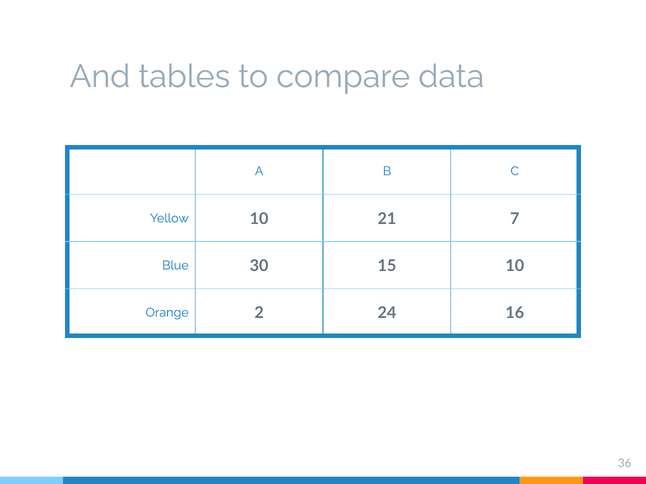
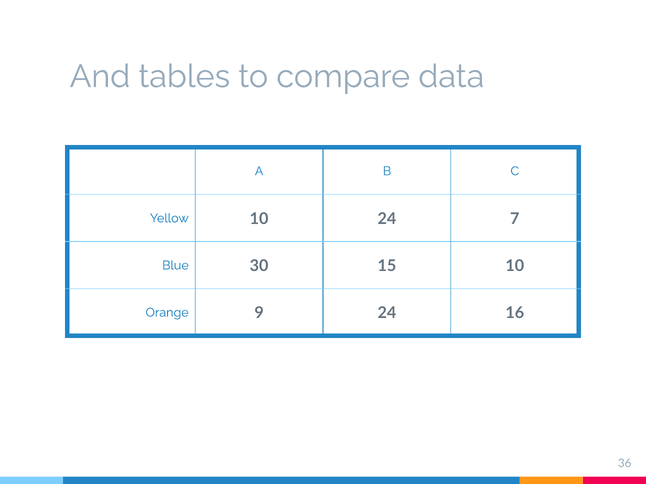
10 21: 21 -> 24 (387, 219)
2: 2 -> 9 (259, 313)
